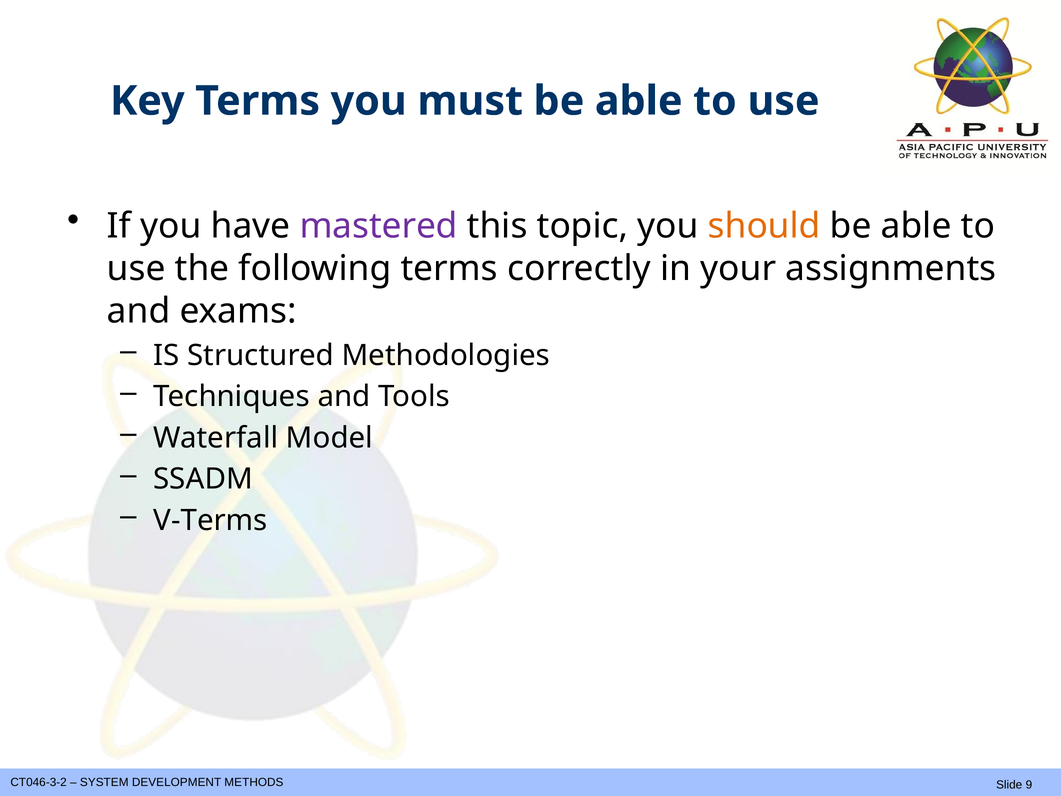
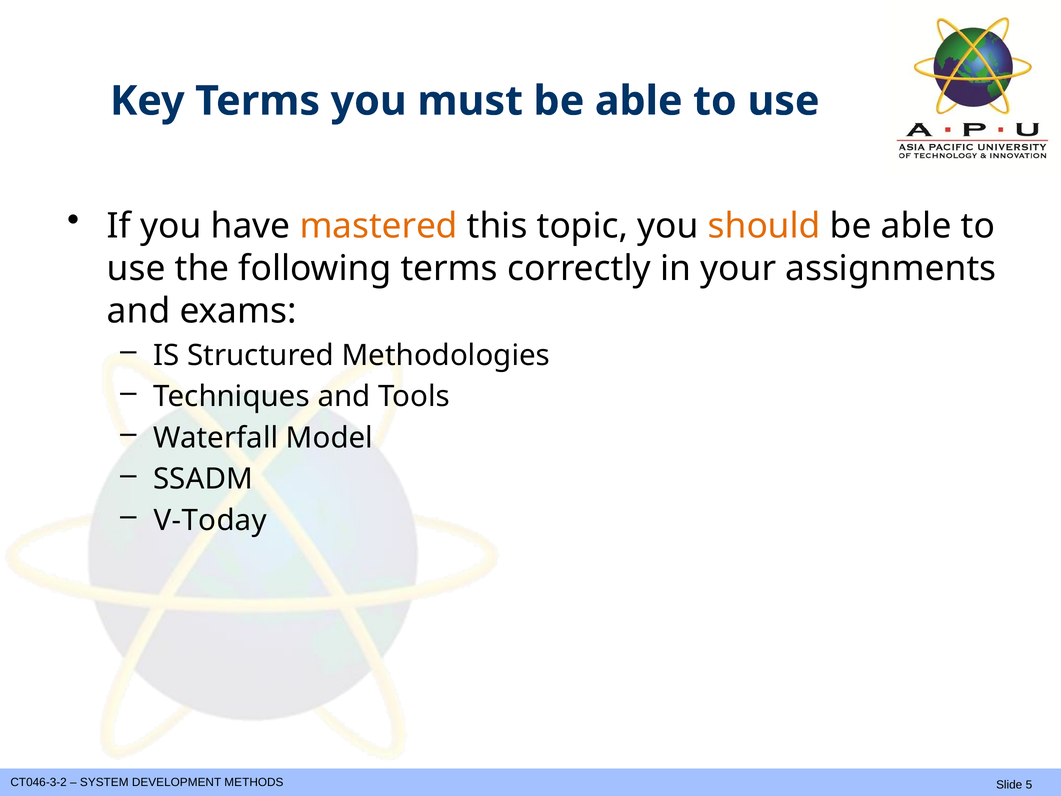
mastered colour: purple -> orange (379, 226)
V-Terms: V-Terms -> V-Today (210, 520)
9: 9 -> 5 (1029, 785)
